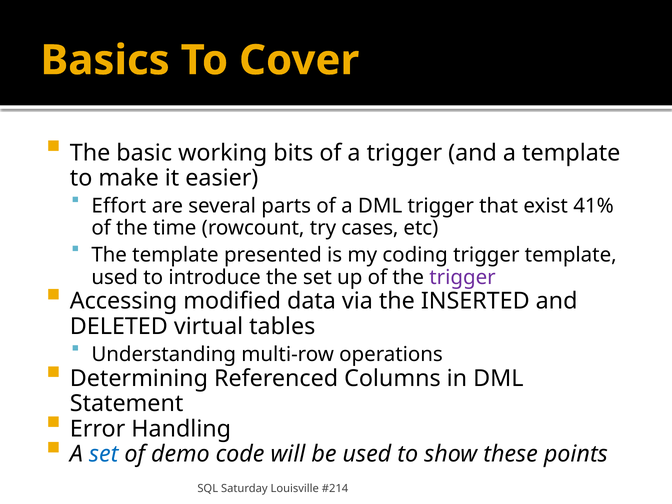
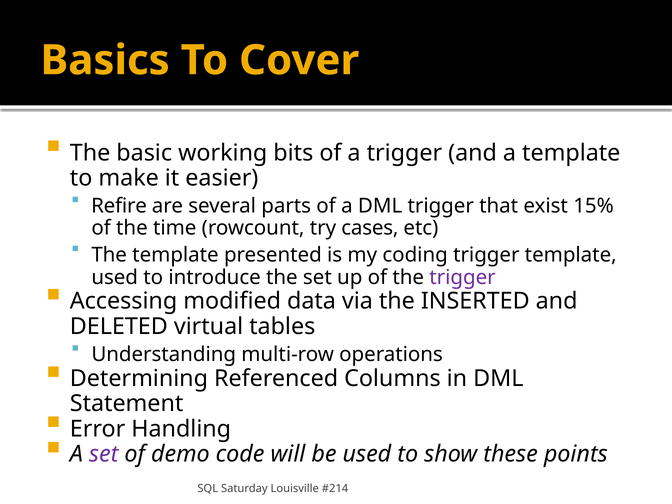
Effort: Effort -> Refire (119, 206)
41%: 41% -> 15% (593, 206)
set colour: blue -> purple (104, 454)
